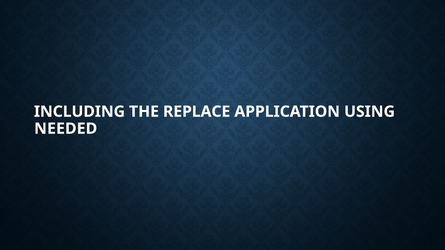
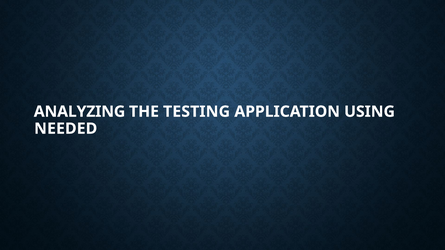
INCLUDING: INCLUDING -> ANALYZING (80, 112)
REPLACE: REPLACE -> TESTING (197, 112)
